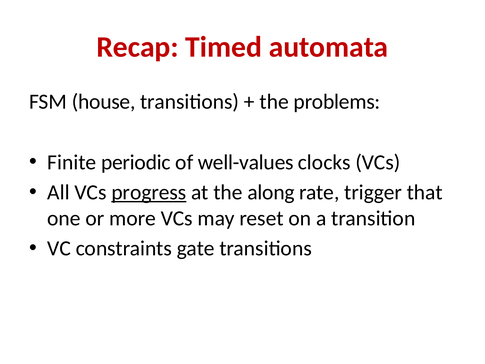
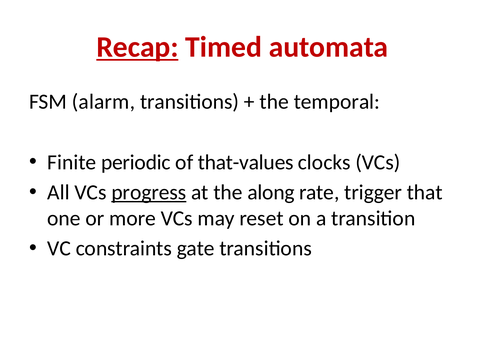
Recap underline: none -> present (137, 47)
house: house -> alarm (103, 102)
problems: problems -> temporal (337, 102)
well-values: well-values -> that-values (246, 162)
